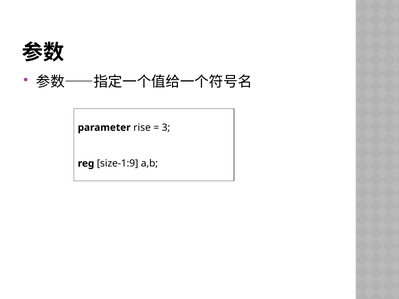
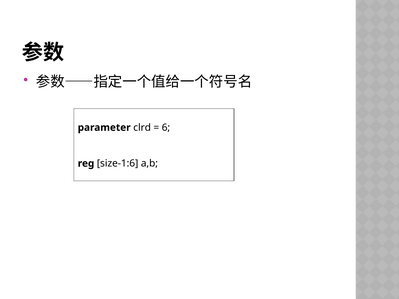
rise: rise -> clrd (142, 128)
3: 3 -> 6 (166, 128)
size-1:9: size-1:9 -> size-1:6 (118, 164)
